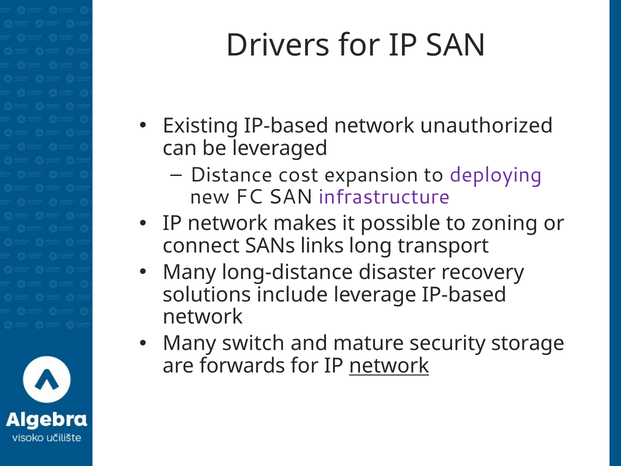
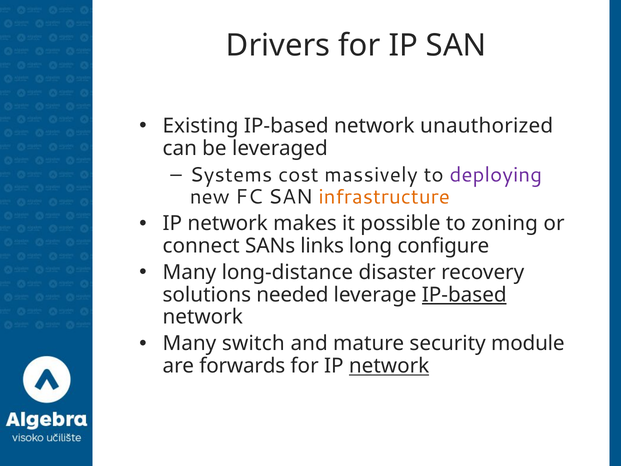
Distance: Distance -> Systems (231, 175)
expansion: expansion -> massively (371, 175)
infrastructure colour: purple -> orange (384, 197)
transport: transport -> configure (443, 246)
include: include -> needed (292, 295)
IP-based underline: none -> present (464, 295)
storage: storage -> module (528, 343)
